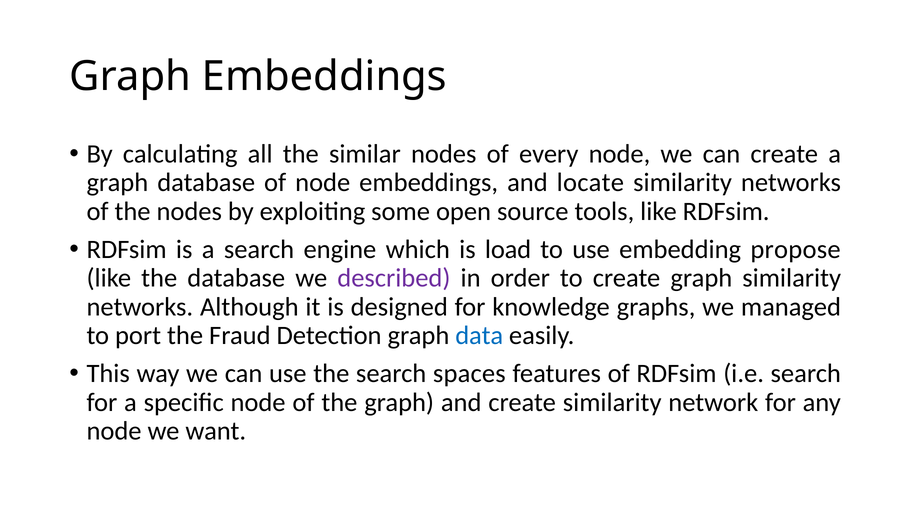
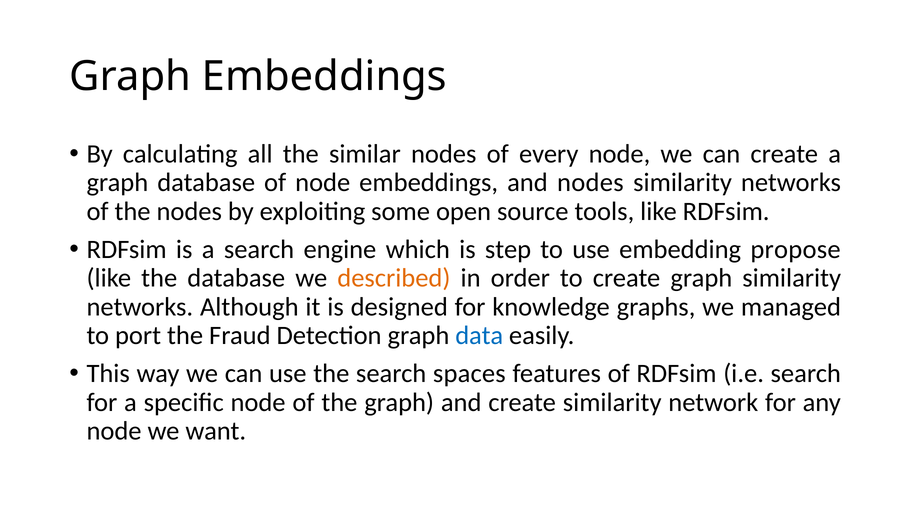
and locate: locate -> nodes (590, 183)
load: load -> step (508, 250)
described colour: purple -> orange (394, 278)
